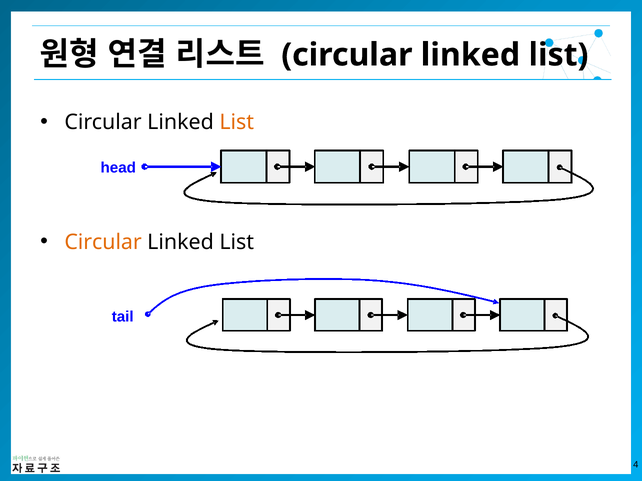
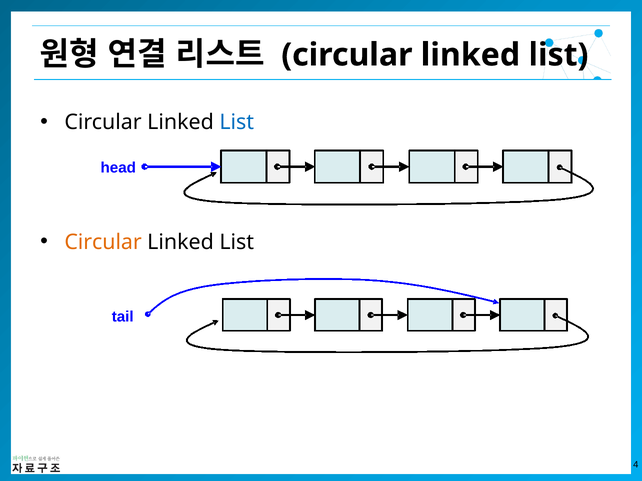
List colour: orange -> blue (237, 122)
